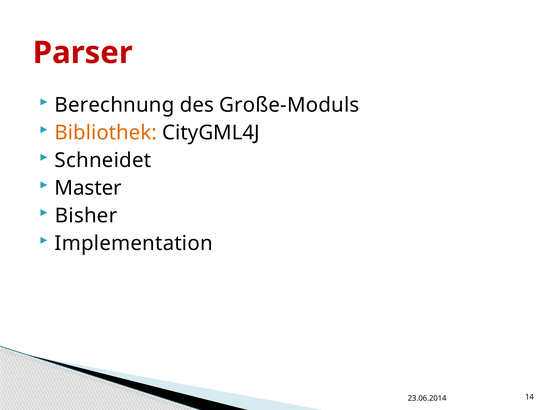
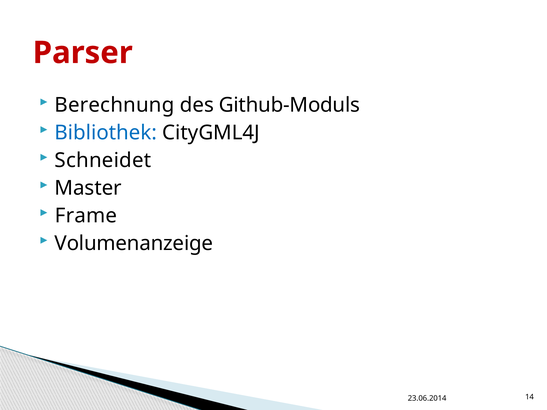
Große-Moduls: Große-Moduls -> Github-Moduls (289, 105)
Bibliothek colour: orange -> blue (106, 133)
Bisher: Bisher -> Frame (86, 216)
Implementation: Implementation -> Volumenanzeige (134, 243)
